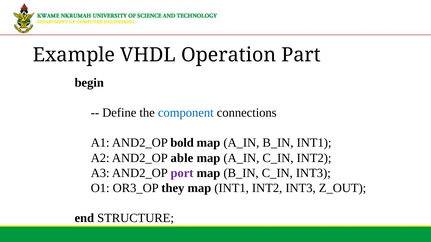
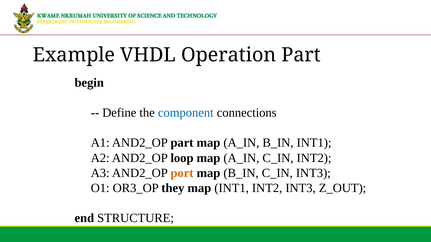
AND2_OP bold: bold -> part (182, 143)
able: able -> loop (182, 158)
port colour: purple -> orange (182, 173)
